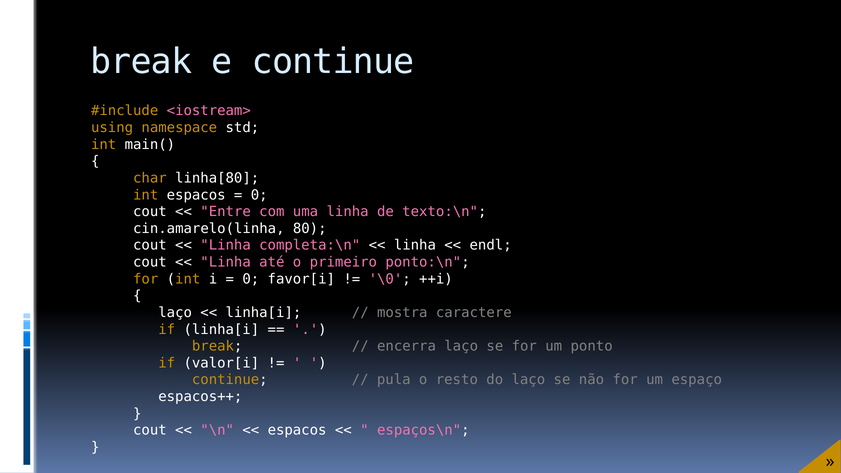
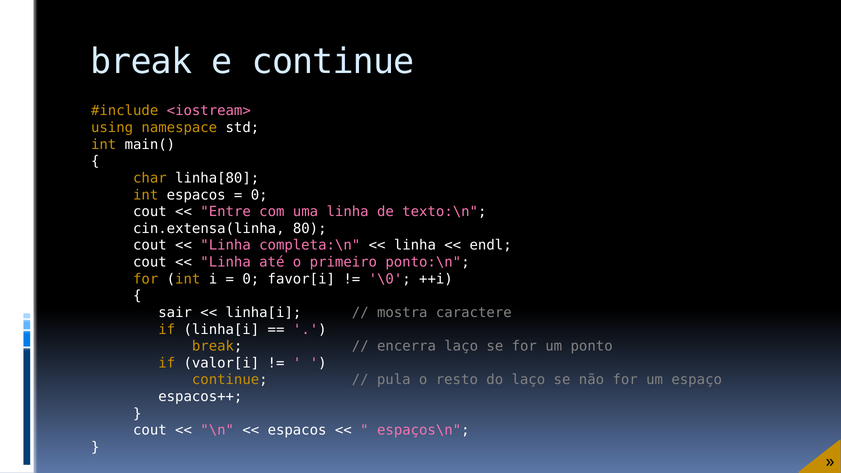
cin.amarelo(linha: cin.amarelo(linha -> cin.extensa(linha (209, 229)
laço: laço -> sair (175, 313)
